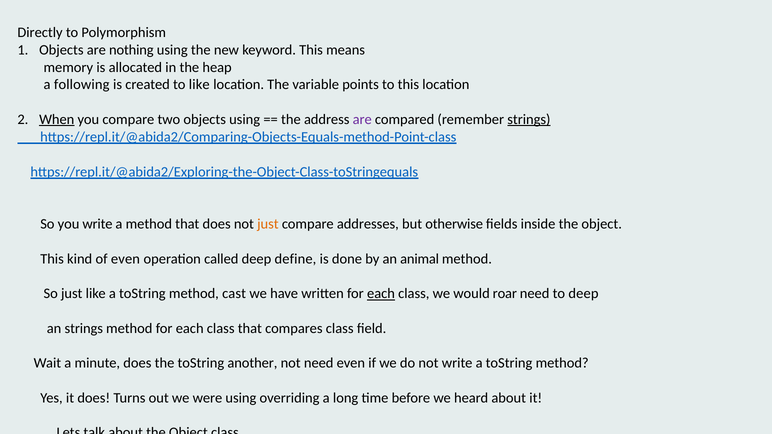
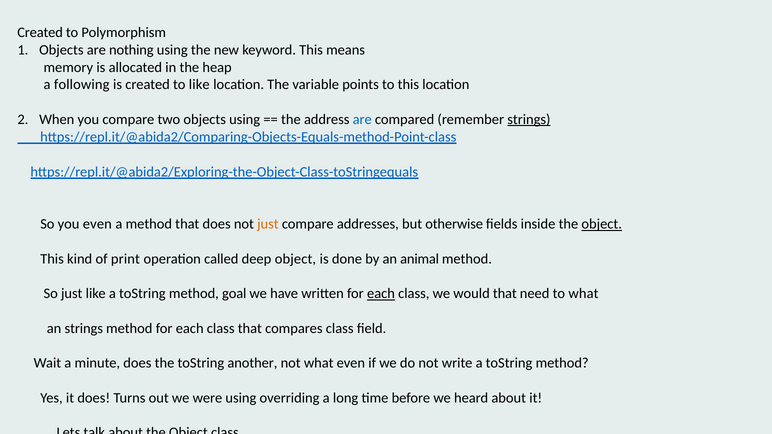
Directly: Directly -> Created (40, 33)
When underline: present -> none (57, 119)
are colour: purple -> blue (362, 119)
you write: write -> even (97, 224)
object underline: none -> present (602, 224)
of even: even -> print (125, 259)
deep define: define -> object (295, 259)
cast: cast -> goal (234, 294)
would roar: roar -> that (505, 294)
to deep: deep -> what (583, 294)
not need: need -> what (319, 363)
